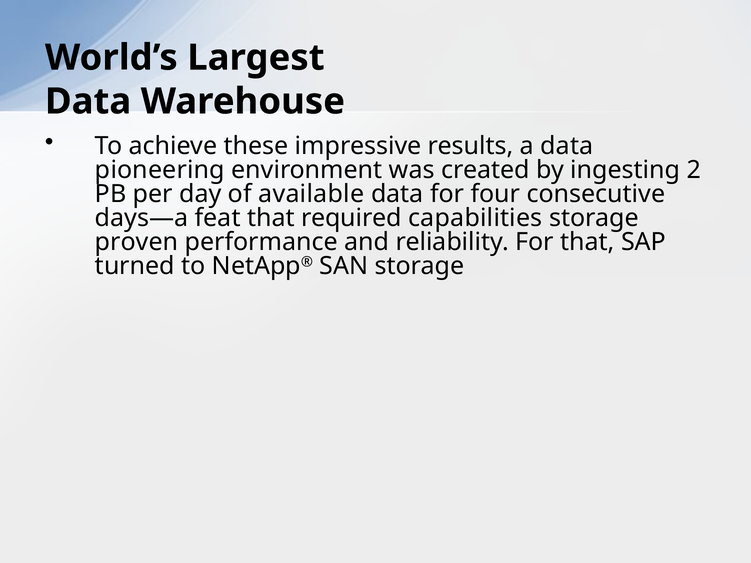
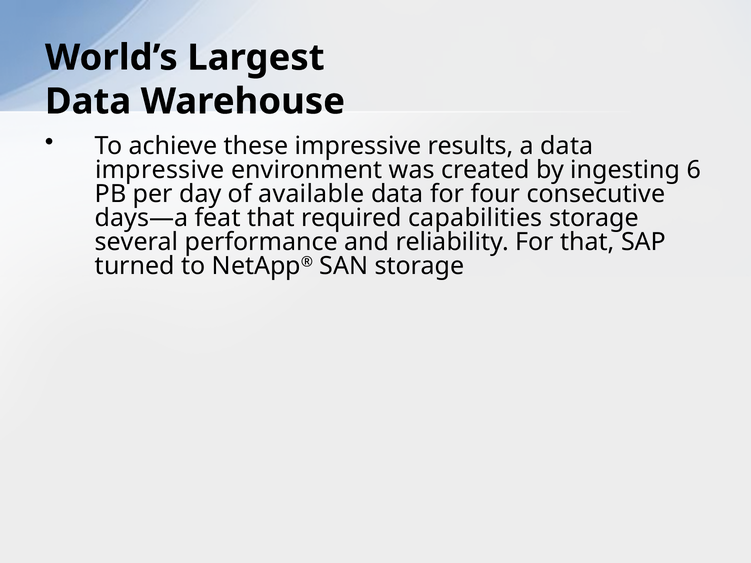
pioneering: pioneering -> impressive (160, 170)
2: 2 -> 6 (694, 170)
proven: proven -> several (137, 242)
